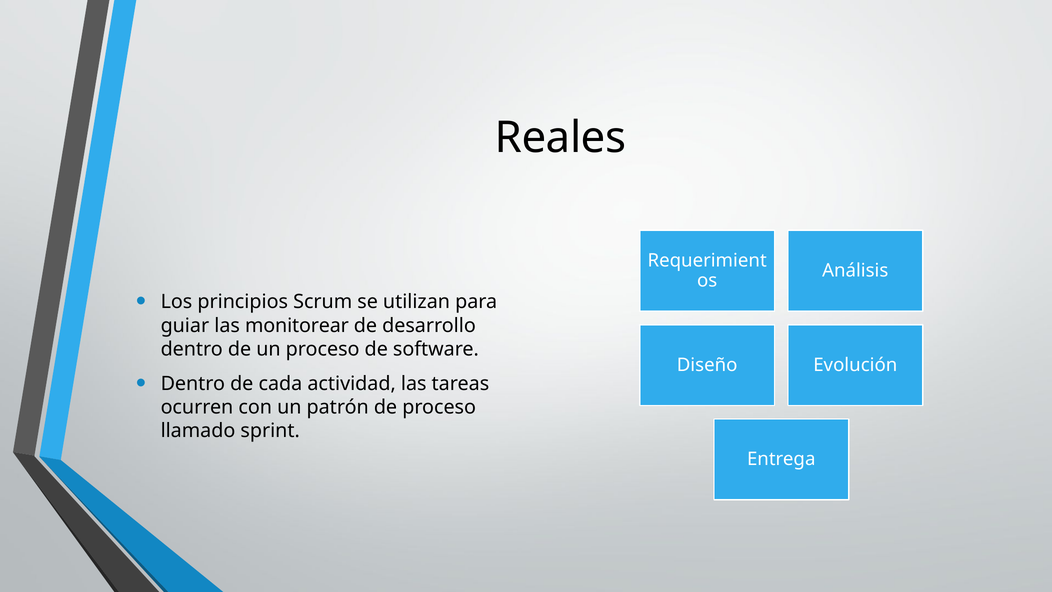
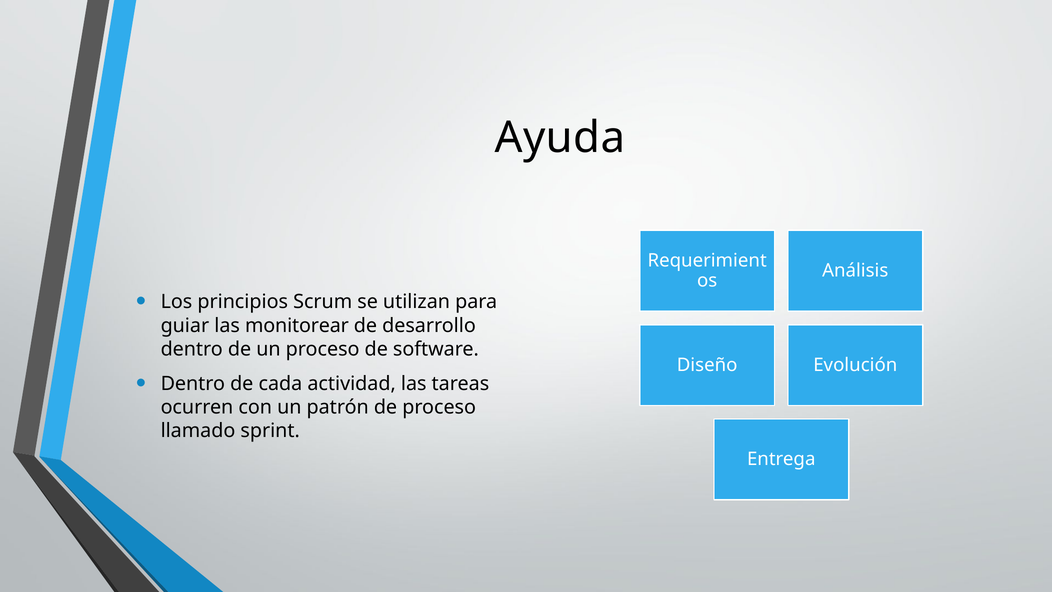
Reales: Reales -> Ayuda (560, 138)
